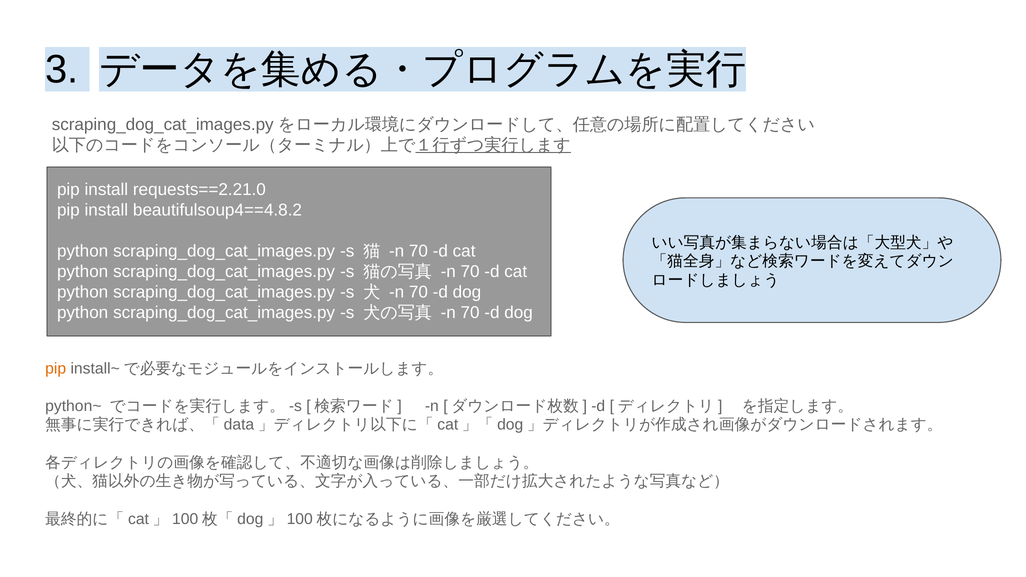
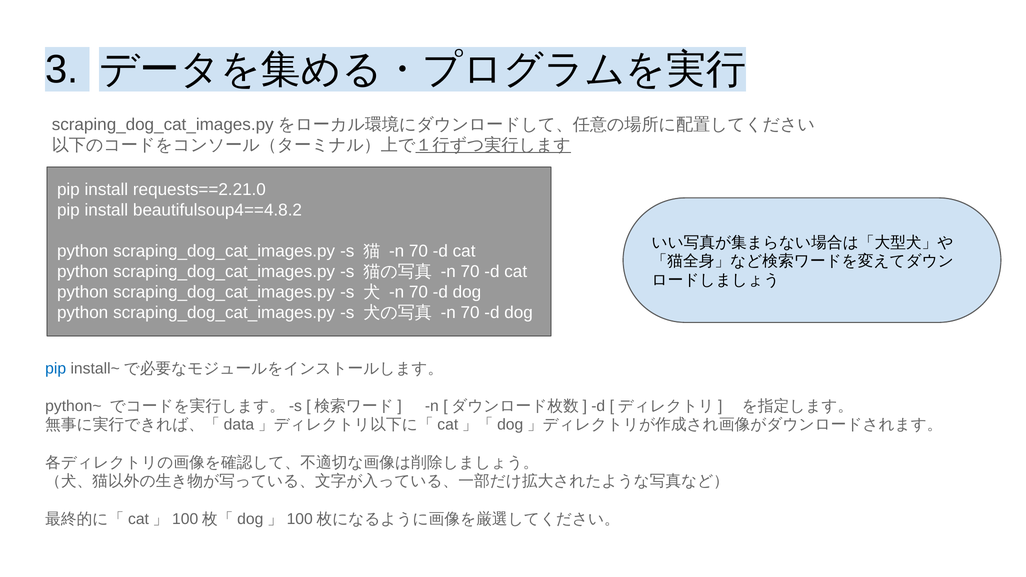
pip colour: orange -> blue (56, 368)
